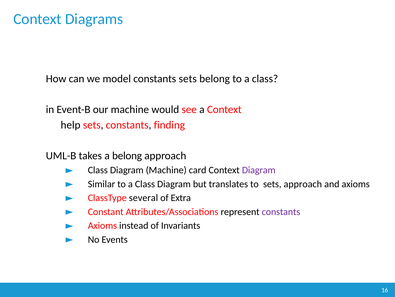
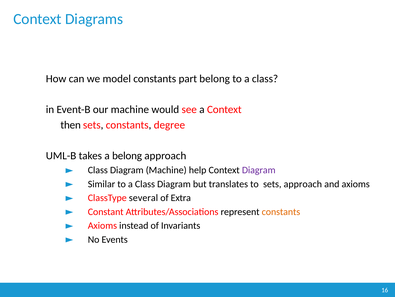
constants sets: sets -> part (188, 78)
help: help -> then (71, 125)
finding: finding -> degree (169, 125)
card: card -> help (198, 170)
constants colour: purple -> orange (281, 211)
